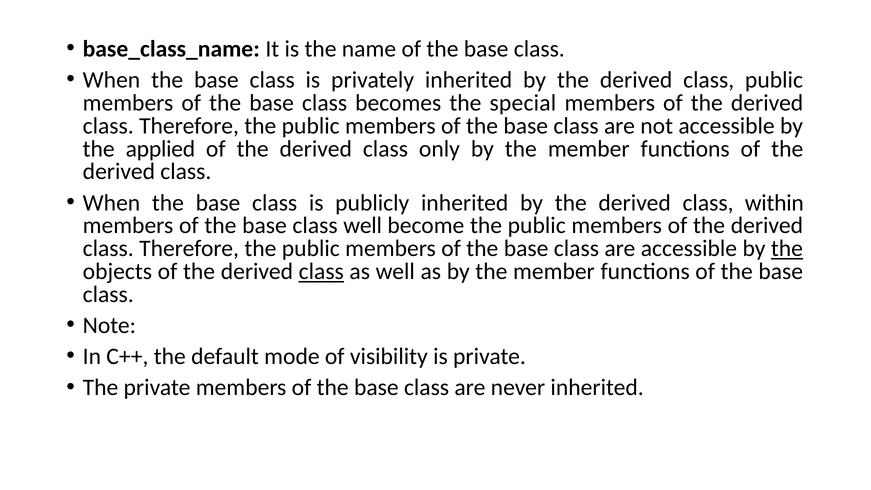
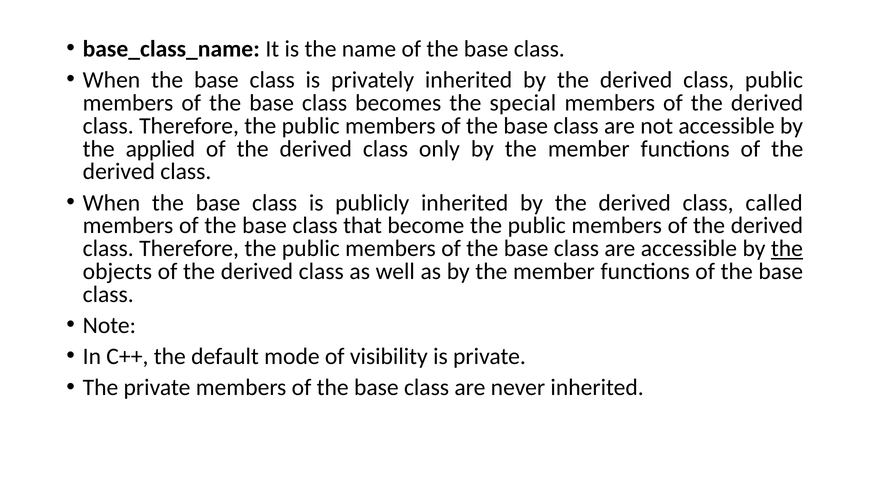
within: within -> called (774, 203)
class well: well -> that (363, 226)
class underline: present -> none (321, 271)
